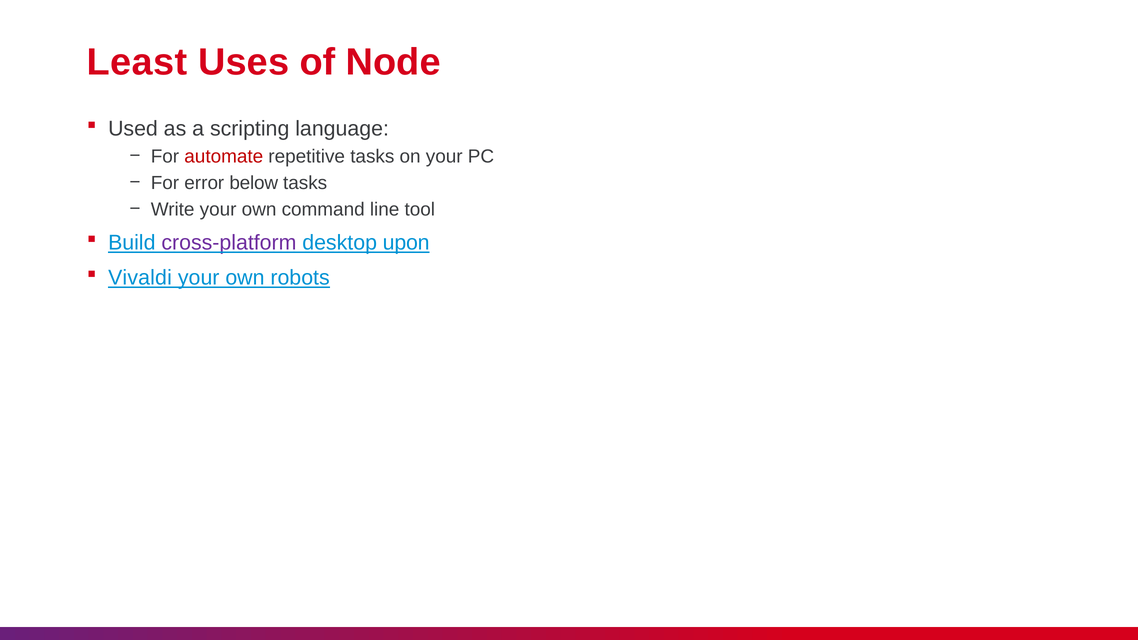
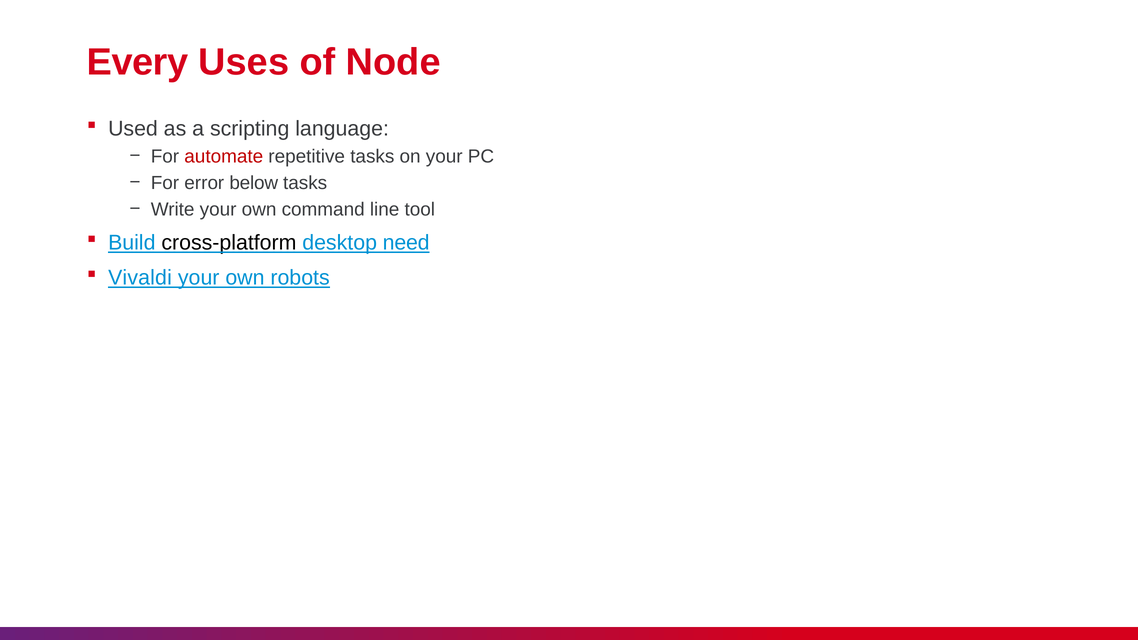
Least: Least -> Every (138, 62)
cross-platform colour: purple -> black (229, 243)
upon: upon -> need (406, 243)
